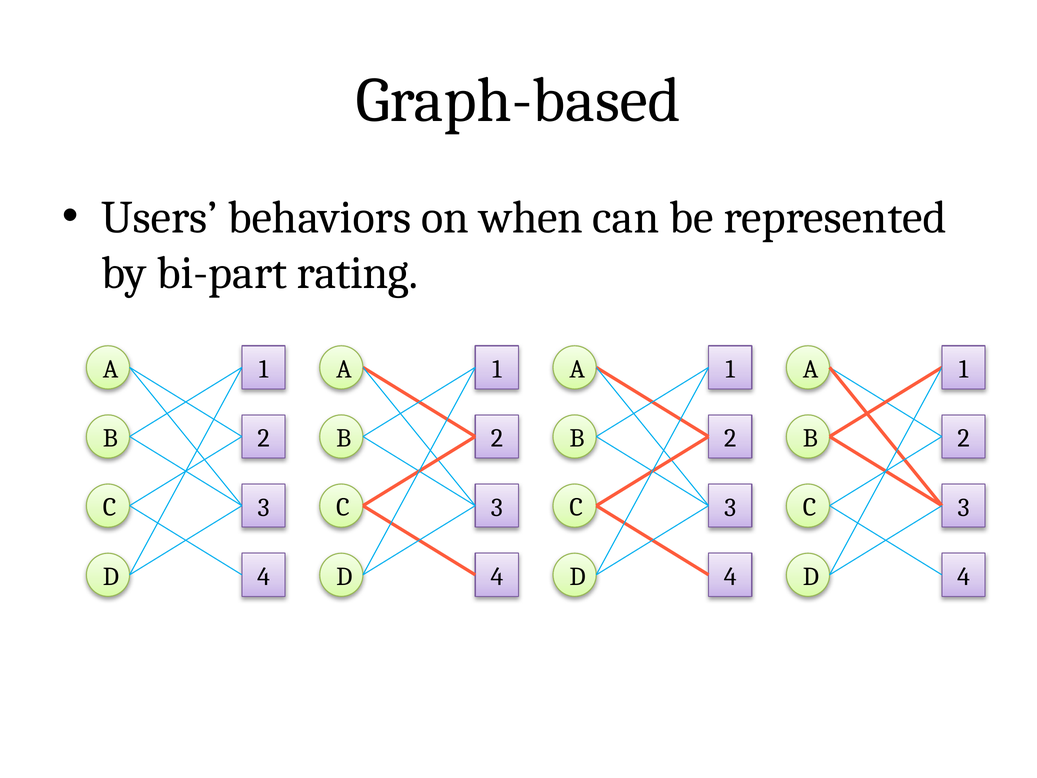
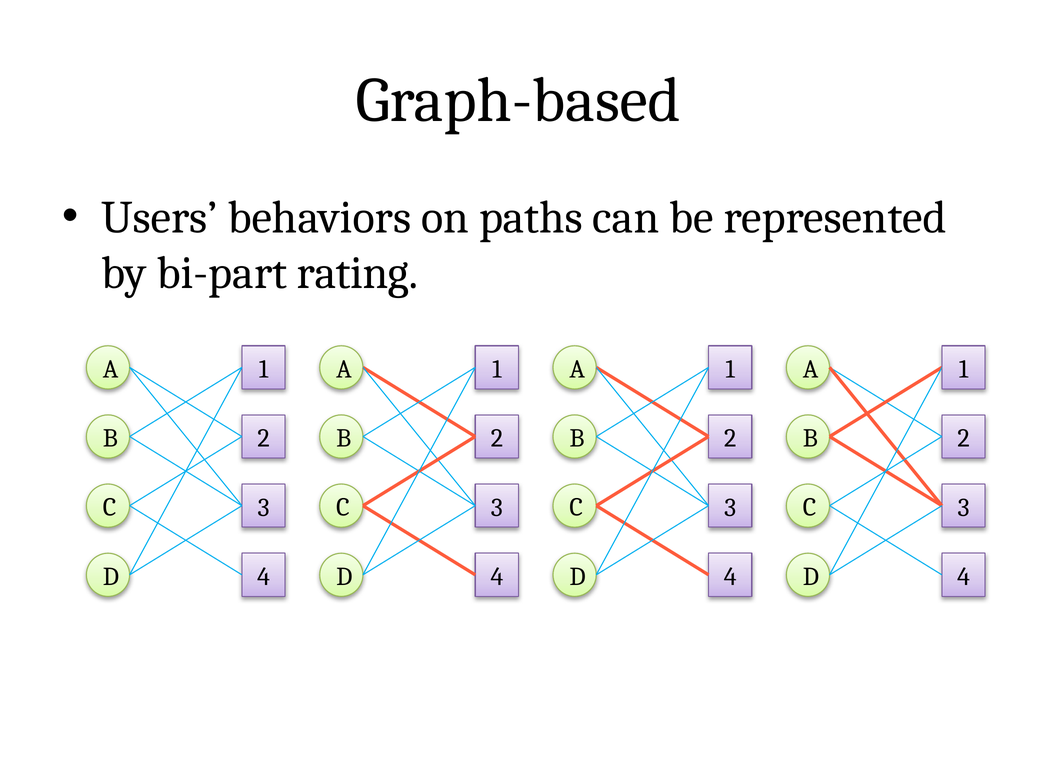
when: when -> paths (531, 218)
